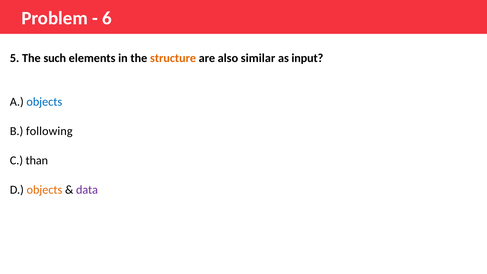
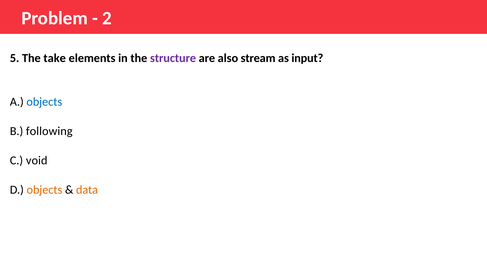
6: 6 -> 2 (107, 18)
such: such -> take (55, 58)
structure colour: orange -> purple (173, 58)
similar: similar -> stream (258, 58)
than: than -> void (37, 160)
data colour: purple -> orange (87, 190)
